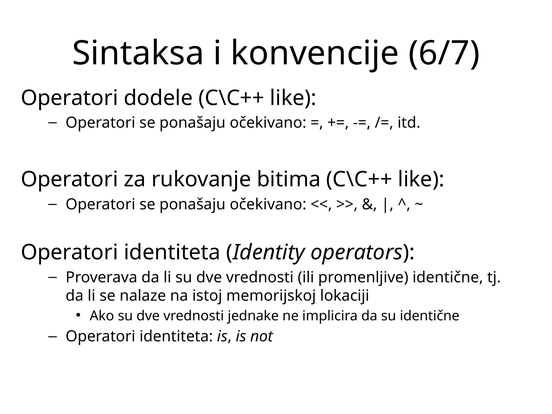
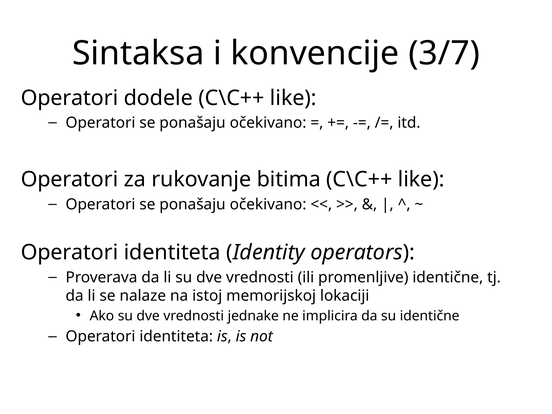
6/7: 6/7 -> 3/7 (444, 53)
